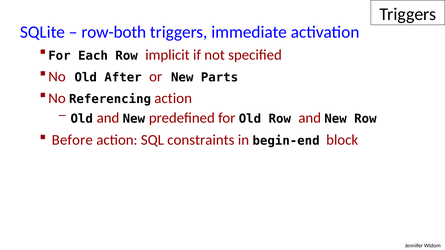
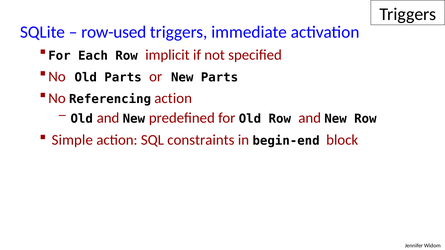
row-both: row-both -> row-used (114, 32)
Old After: After -> Parts (123, 77)
Before: Before -> Simple (72, 140)
